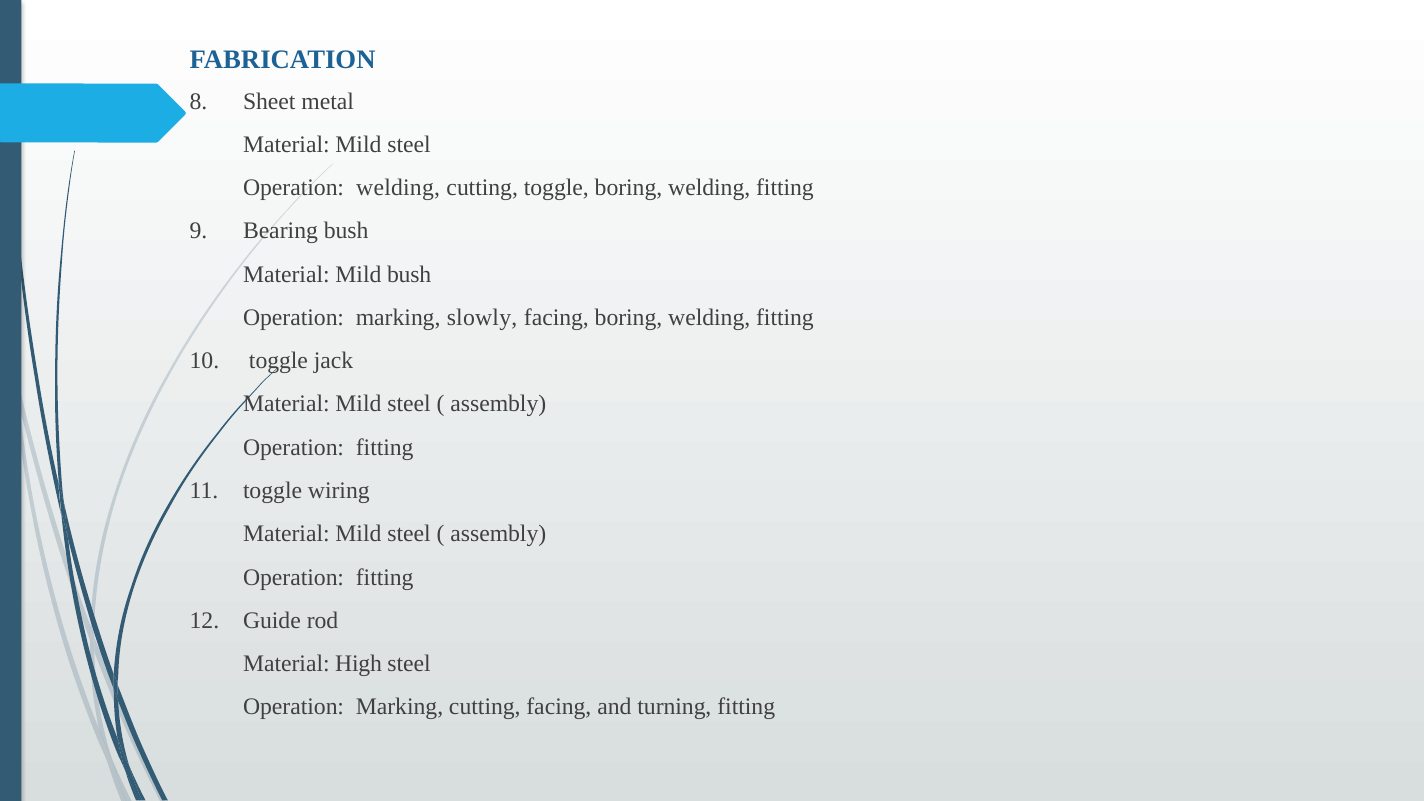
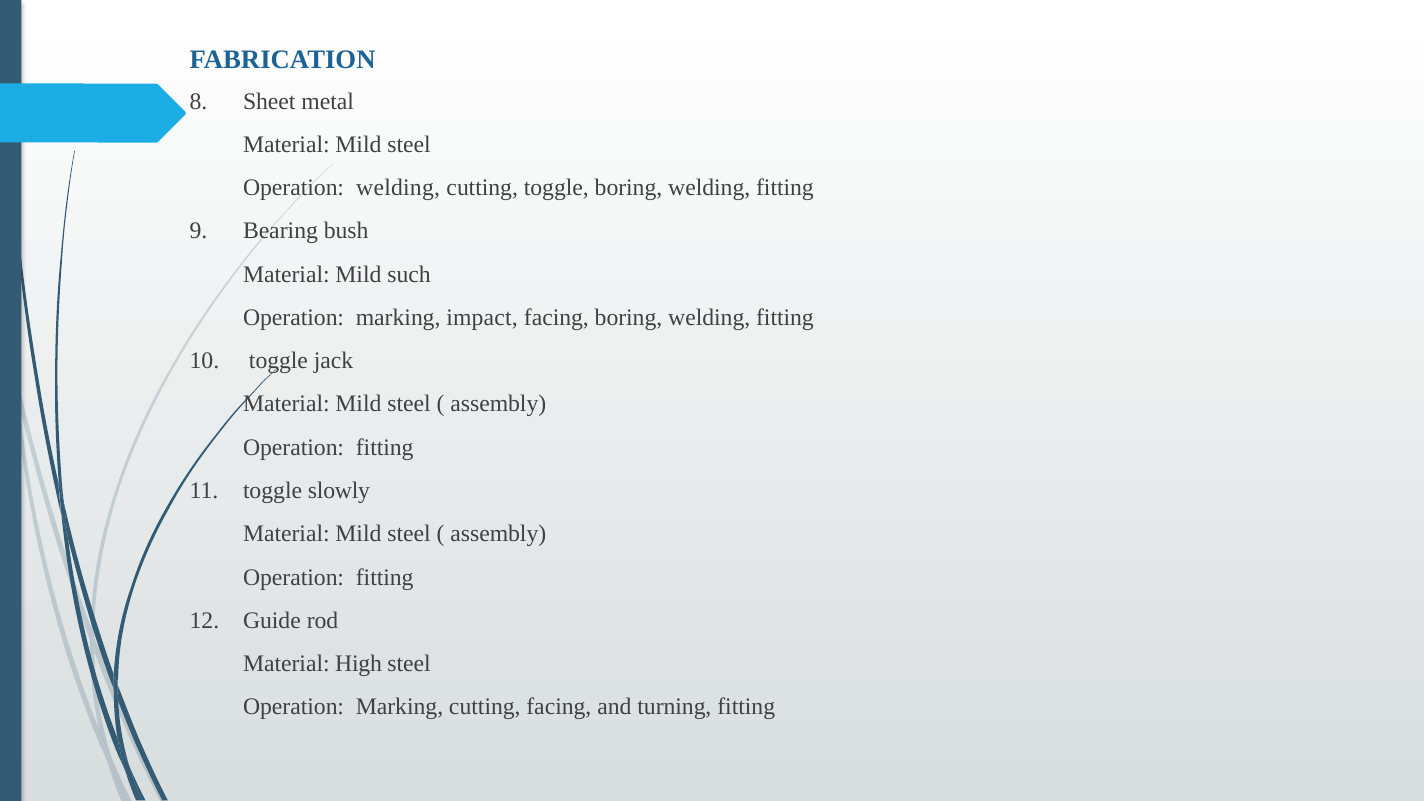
Mild bush: bush -> such (409, 274)
slowly: slowly -> impact (482, 318)
wiring: wiring -> slowly (339, 491)
